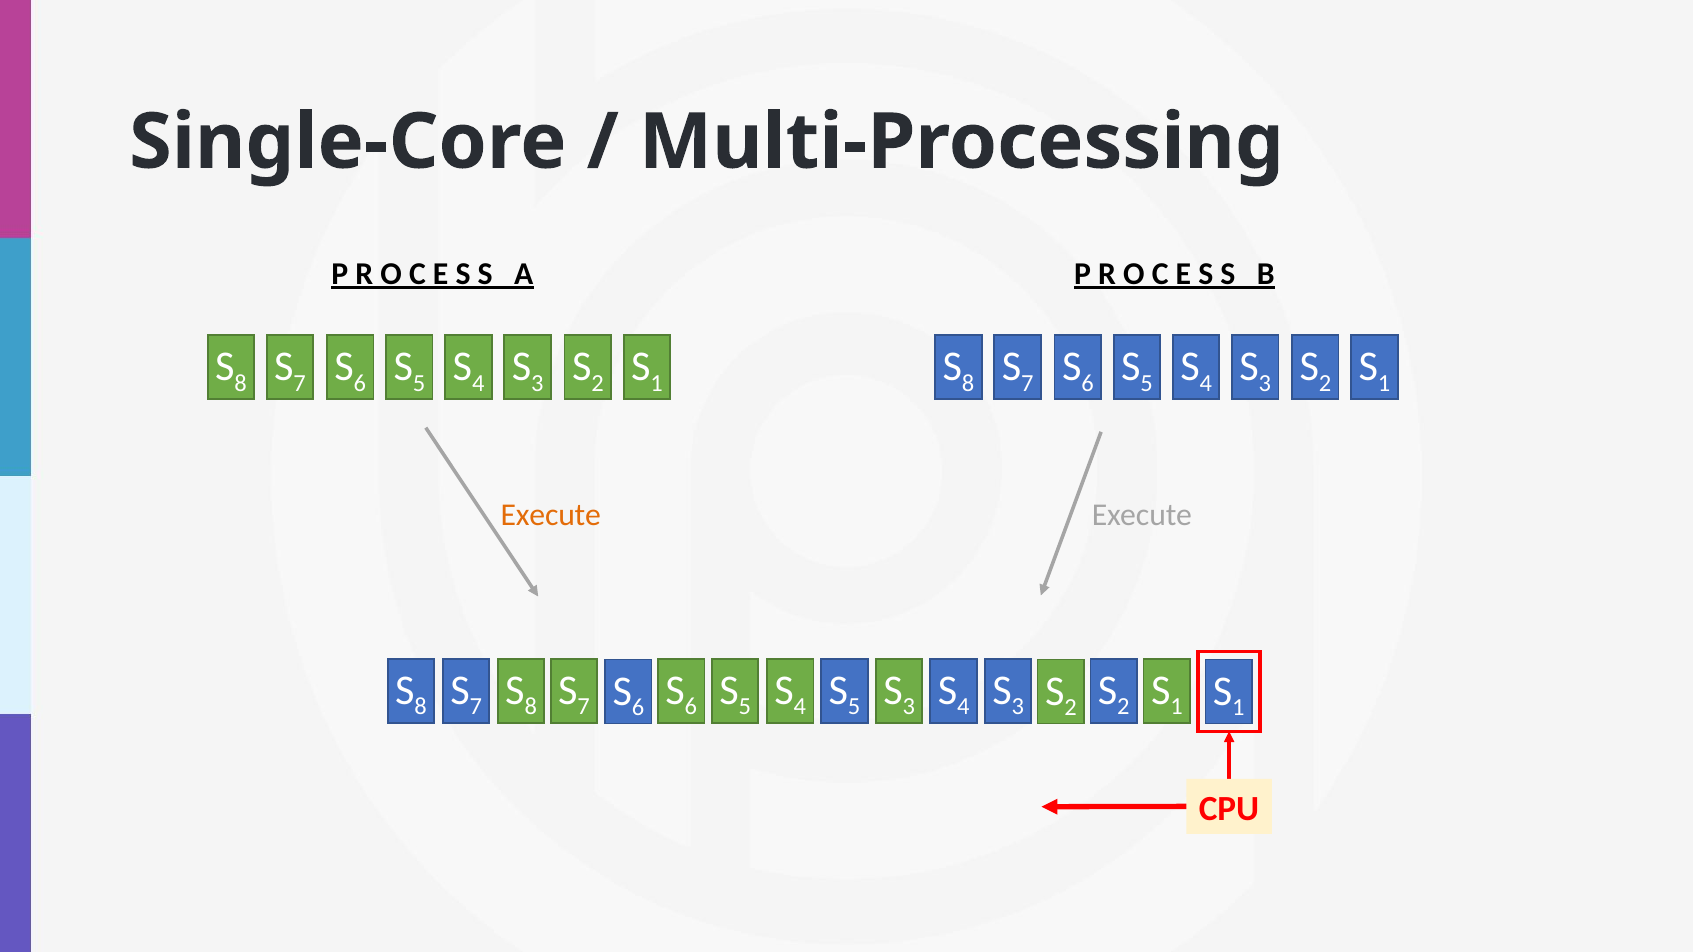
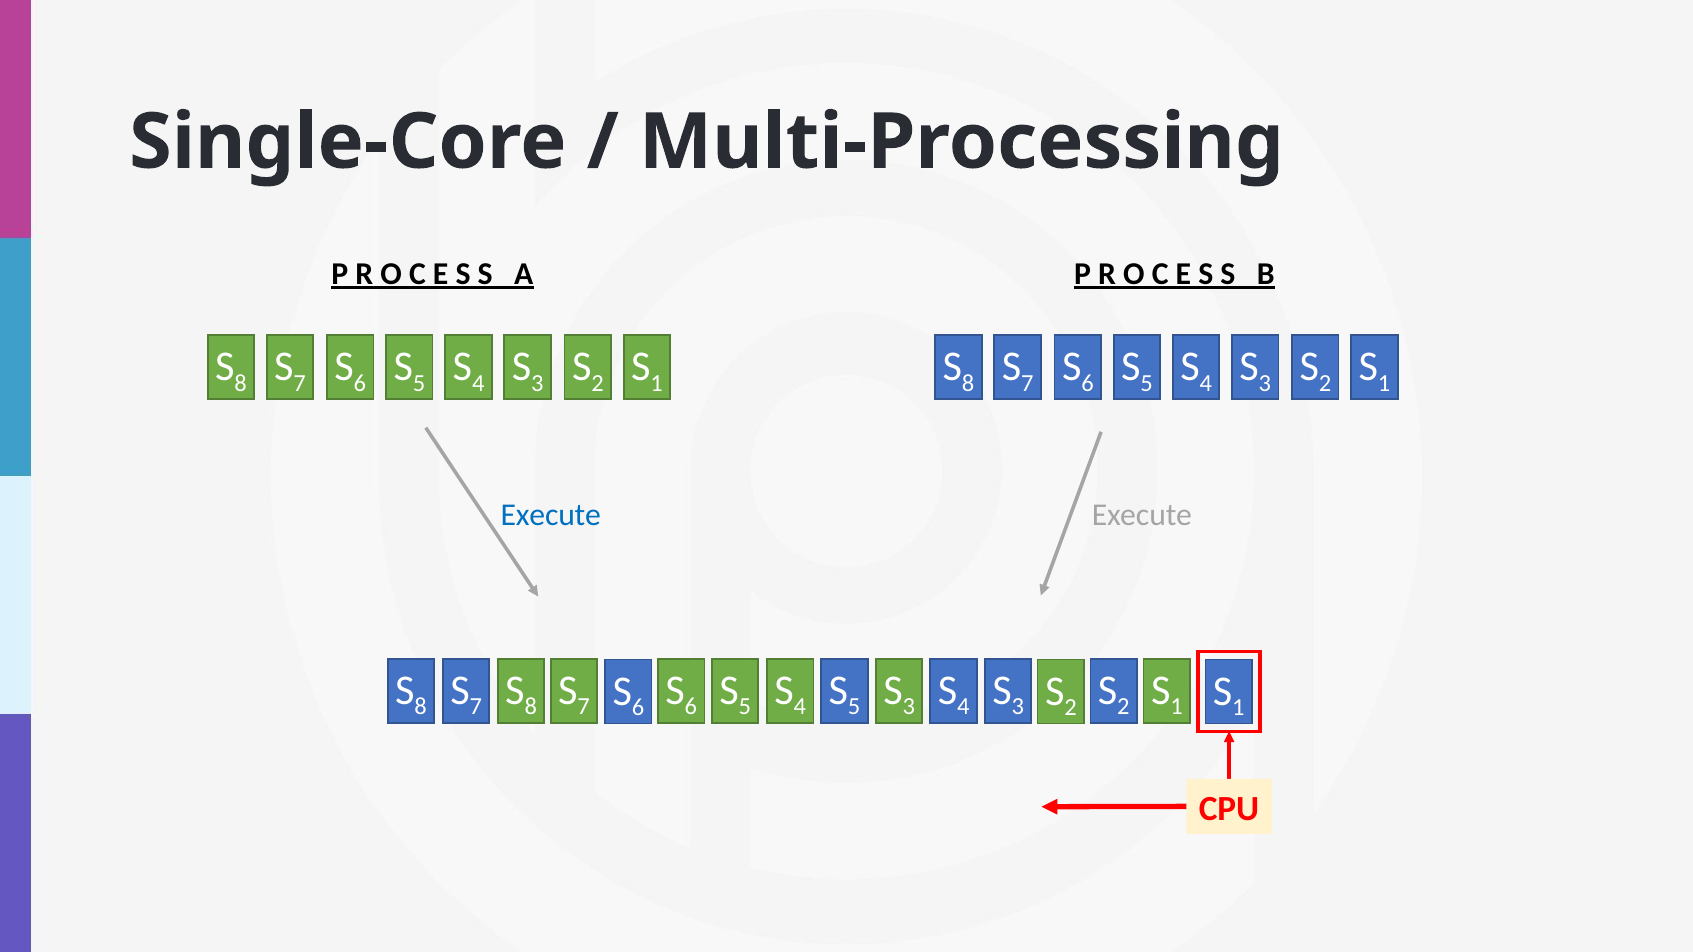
Execute colour: orange -> blue (551, 516)
